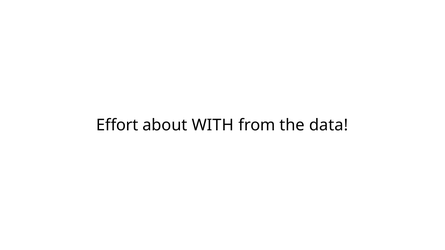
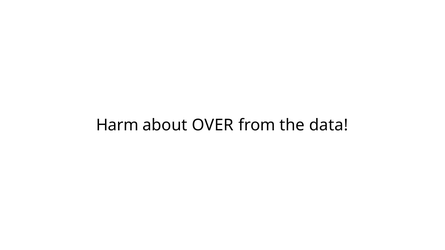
Effort: Effort -> Harm (117, 125)
WITH: WITH -> OVER (213, 125)
